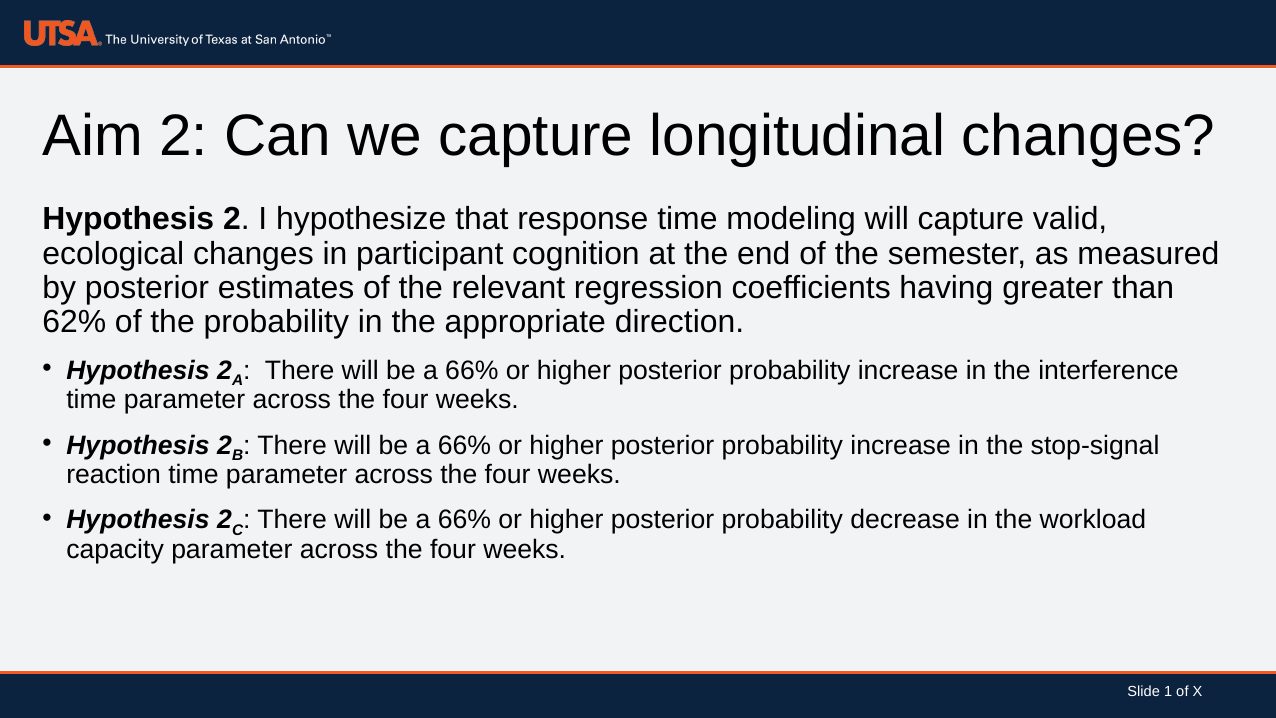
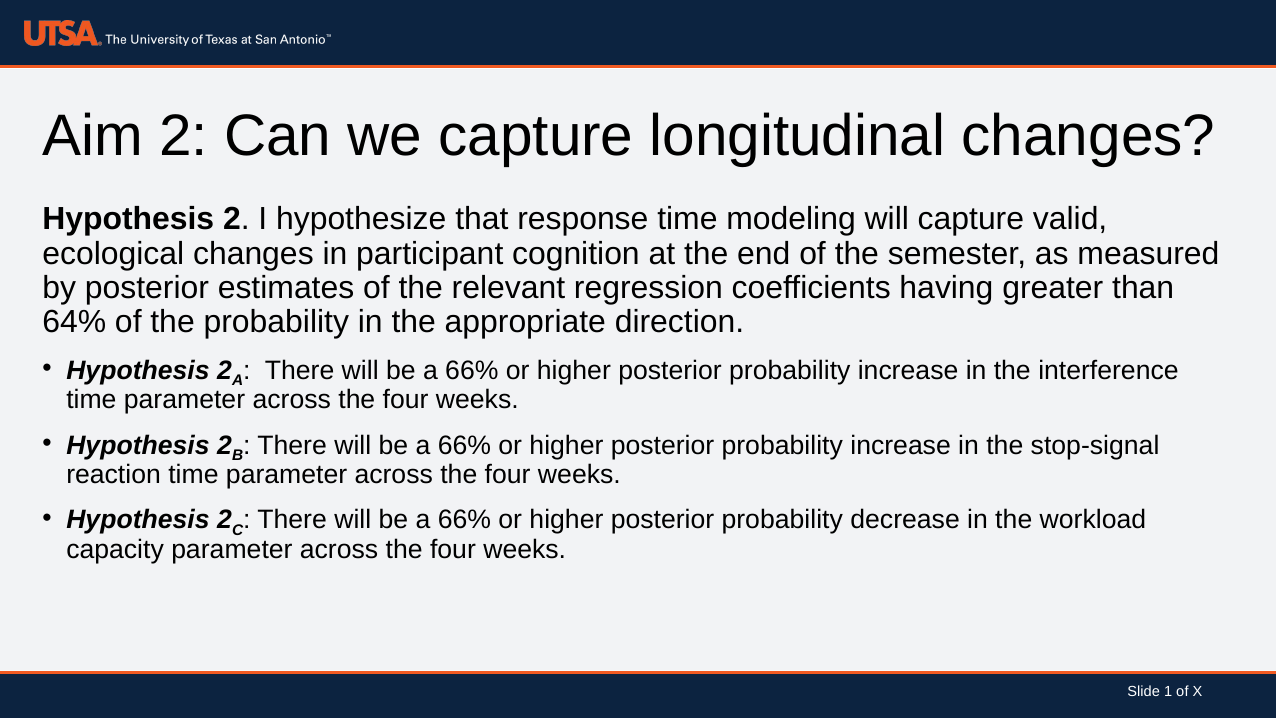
62%: 62% -> 64% (74, 322)
